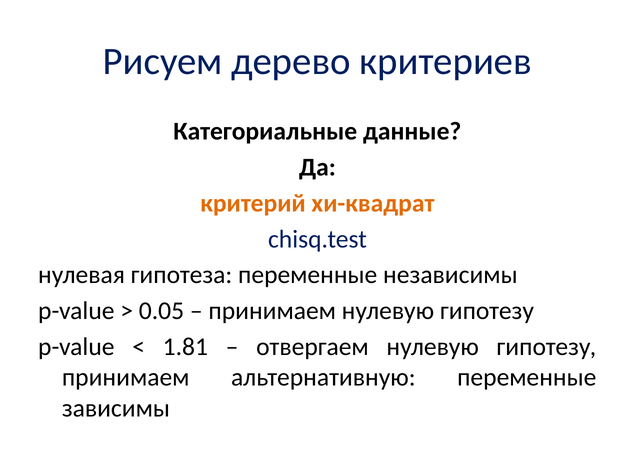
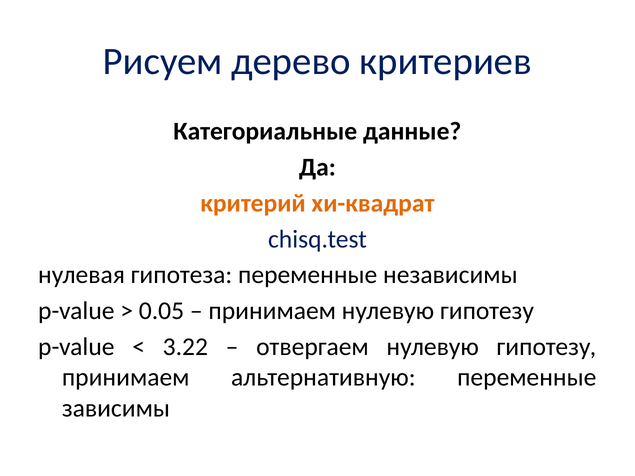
1.81: 1.81 -> 3.22 (185, 347)
